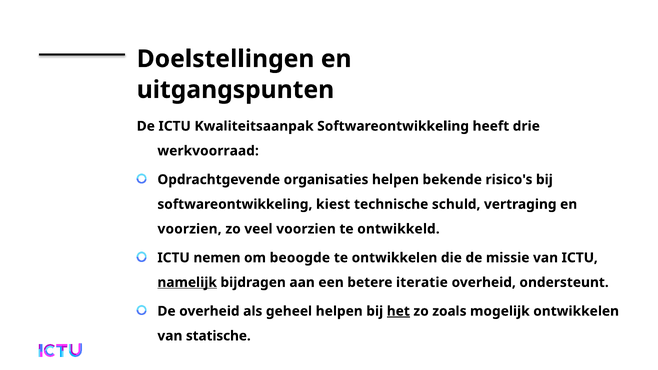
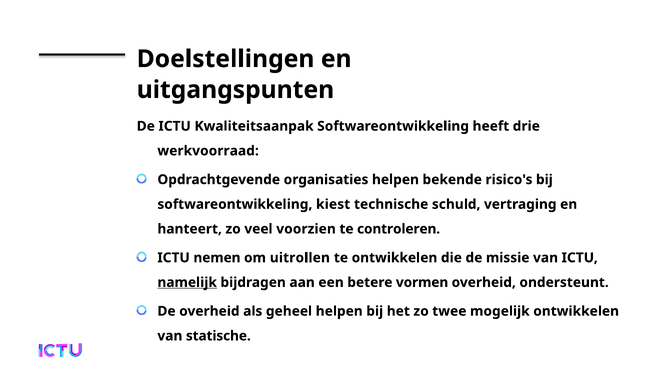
voorzien: voorzien -> hanteert (190, 229)
ontwikkeld: ontwikkeld -> controleren (399, 229)
beoogde: beoogde -> uitrollen (300, 258)
iteratie: iteratie -> vormen (422, 282)
het underline: present -> none (398, 311)
zoals: zoals -> twee (449, 311)
